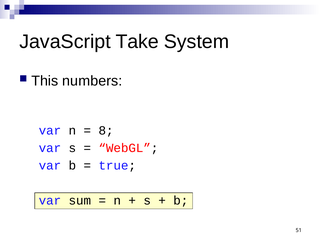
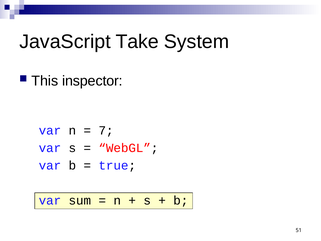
numbers: numbers -> inspector (92, 81)
8: 8 -> 7 (106, 130)
